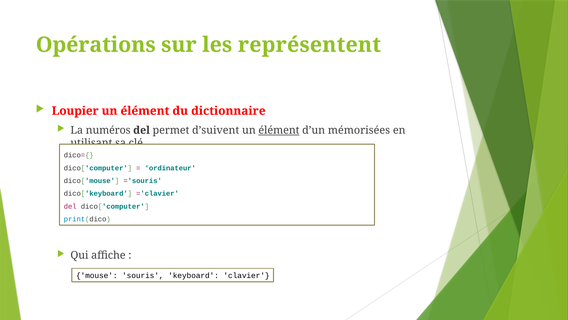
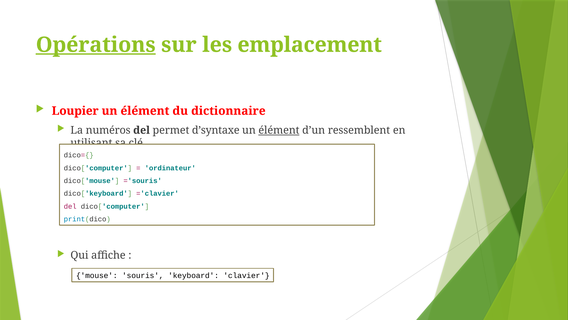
Opérations underline: none -> present (96, 45)
représentent: représentent -> emplacement (310, 45)
d’suivent: d’suivent -> d’syntaxe (216, 130)
mémorisées: mémorisées -> ressemblent (359, 130)
